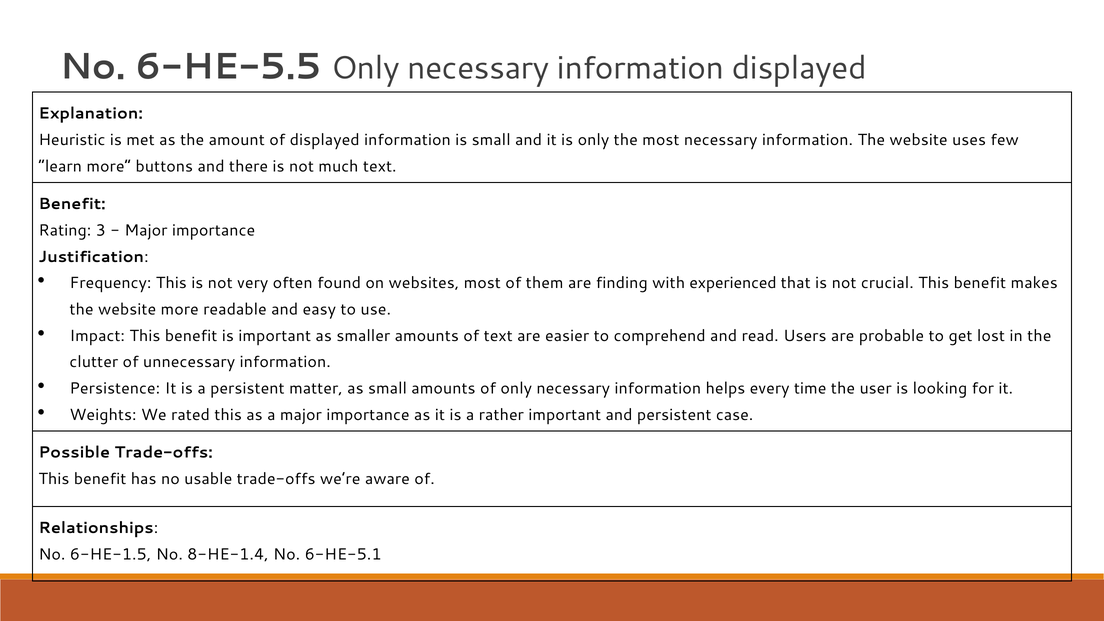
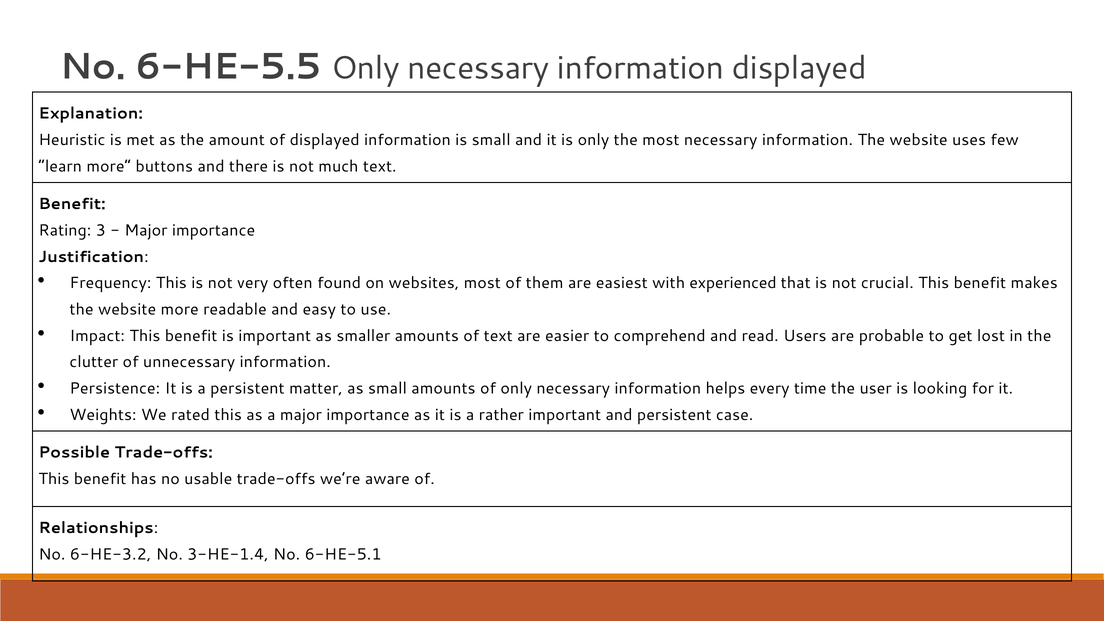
finding: finding -> easiest (622, 283)
6-HE-1.5: 6-HE-1.5 -> 6-HE-3.2 (111, 554)
8-HE-1.4: 8-HE-1.4 -> 3-HE-1.4 (228, 554)
